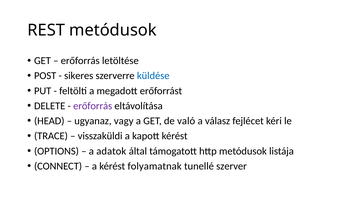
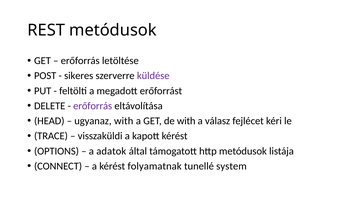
küldése colour: blue -> purple (153, 76)
ugyanaz vagy: vagy -> with (124, 121)
de való: való -> with (186, 121)
szerver: szerver -> system (231, 166)
